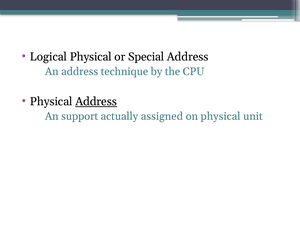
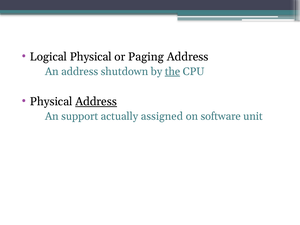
Special: Special -> Paging (146, 57)
technique: technique -> shutdown (124, 71)
the underline: none -> present (172, 71)
on physical: physical -> software (221, 116)
